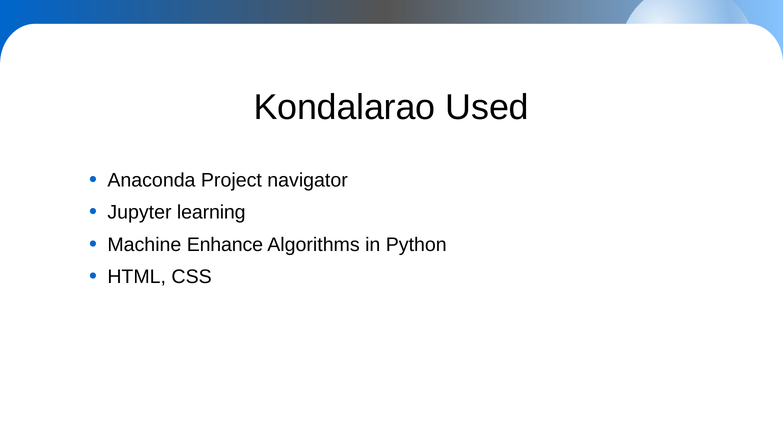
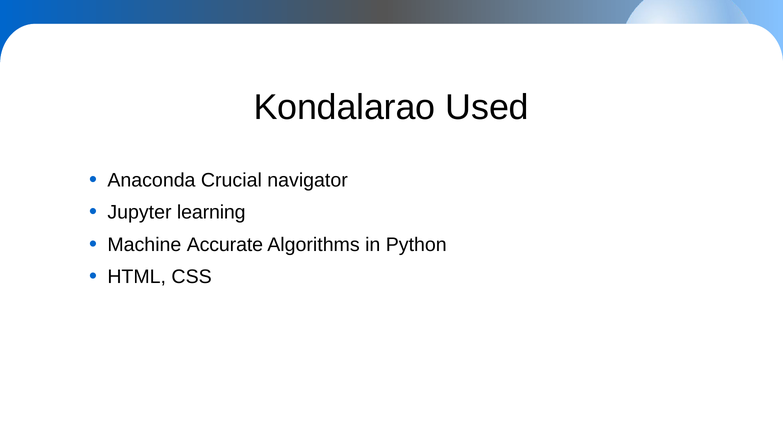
Project: Project -> Crucial (231, 180)
Enhance: Enhance -> Accurate (225, 245)
